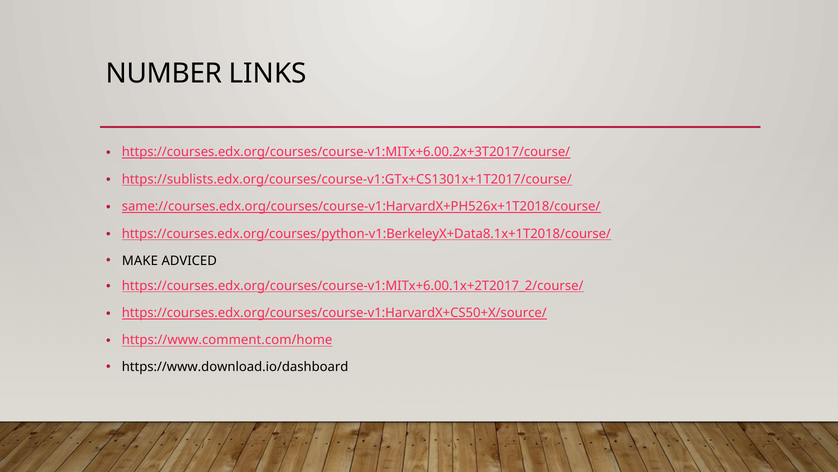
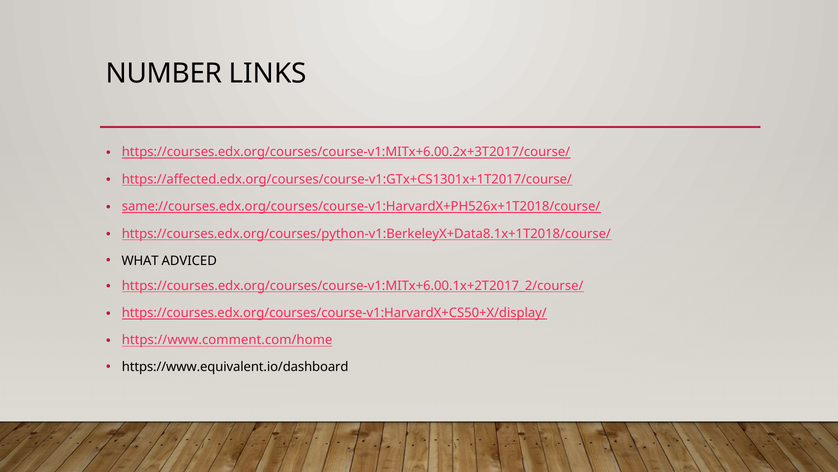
https://sublists.edx.org/courses/course-v1:GTx+CS1301x+1T2017/course/: https://sublists.edx.org/courses/course-v1:GTx+CS1301x+1T2017/course/ -> https://affected.edx.org/courses/course-v1:GTx+CS1301x+1T2017/course/ (347, 179)
MAKE: MAKE -> WHAT (140, 260)
https://courses.edx.org/courses/course-v1:HarvardX+CS50+X/source/: https://courses.edx.org/courses/course-v1:HarvardX+CS50+X/source/ -> https://courses.edx.org/courses/course-v1:HarvardX+CS50+X/display/ (334, 313)
https://www.download.io/dashboard: https://www.download.io/dashboard -> https://www.equivalent.io/dashboard (235, 367)
